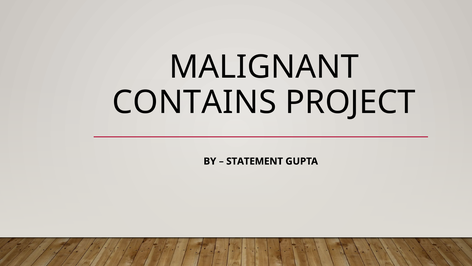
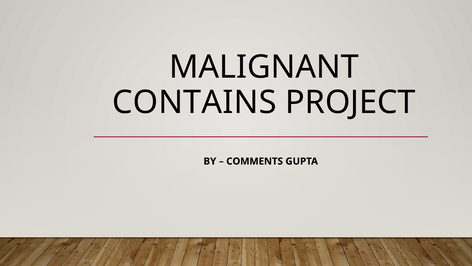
STATEMENT: STATEMENT -> COMMENTS (255, 161)
